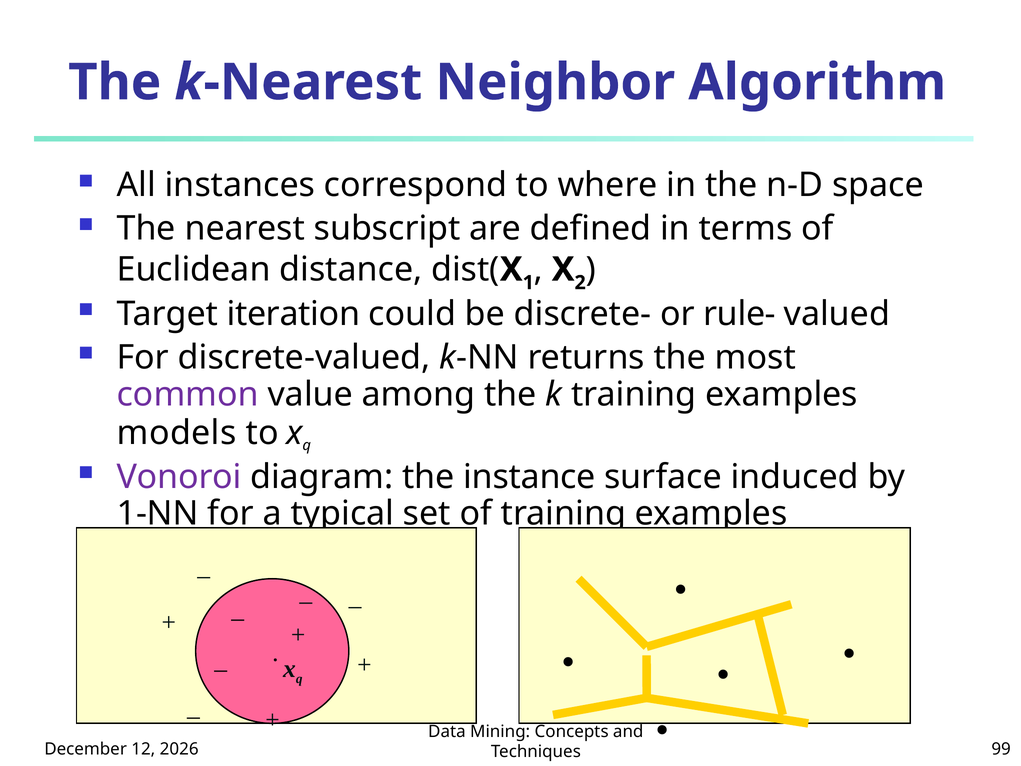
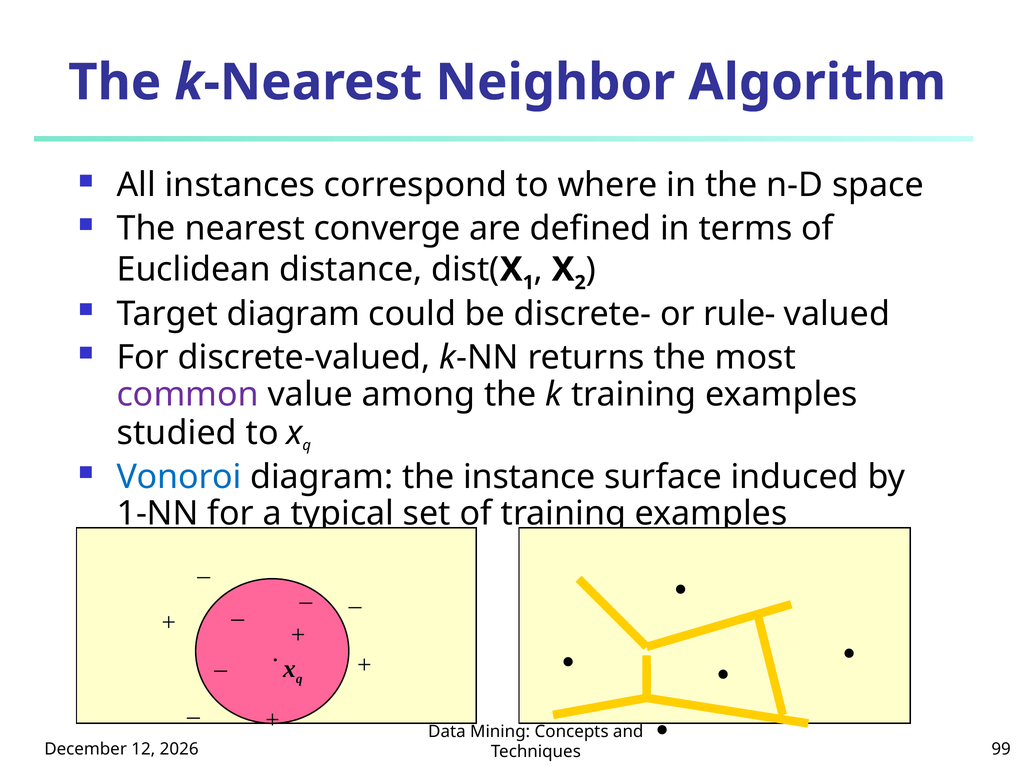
subscript: subscript -> converge (387, 229)
Target iteration: iteration -> diagram (293, 314)
models: models -> studied (177, 433)
Vonoroi colour: purple -> blue (179, 477)
